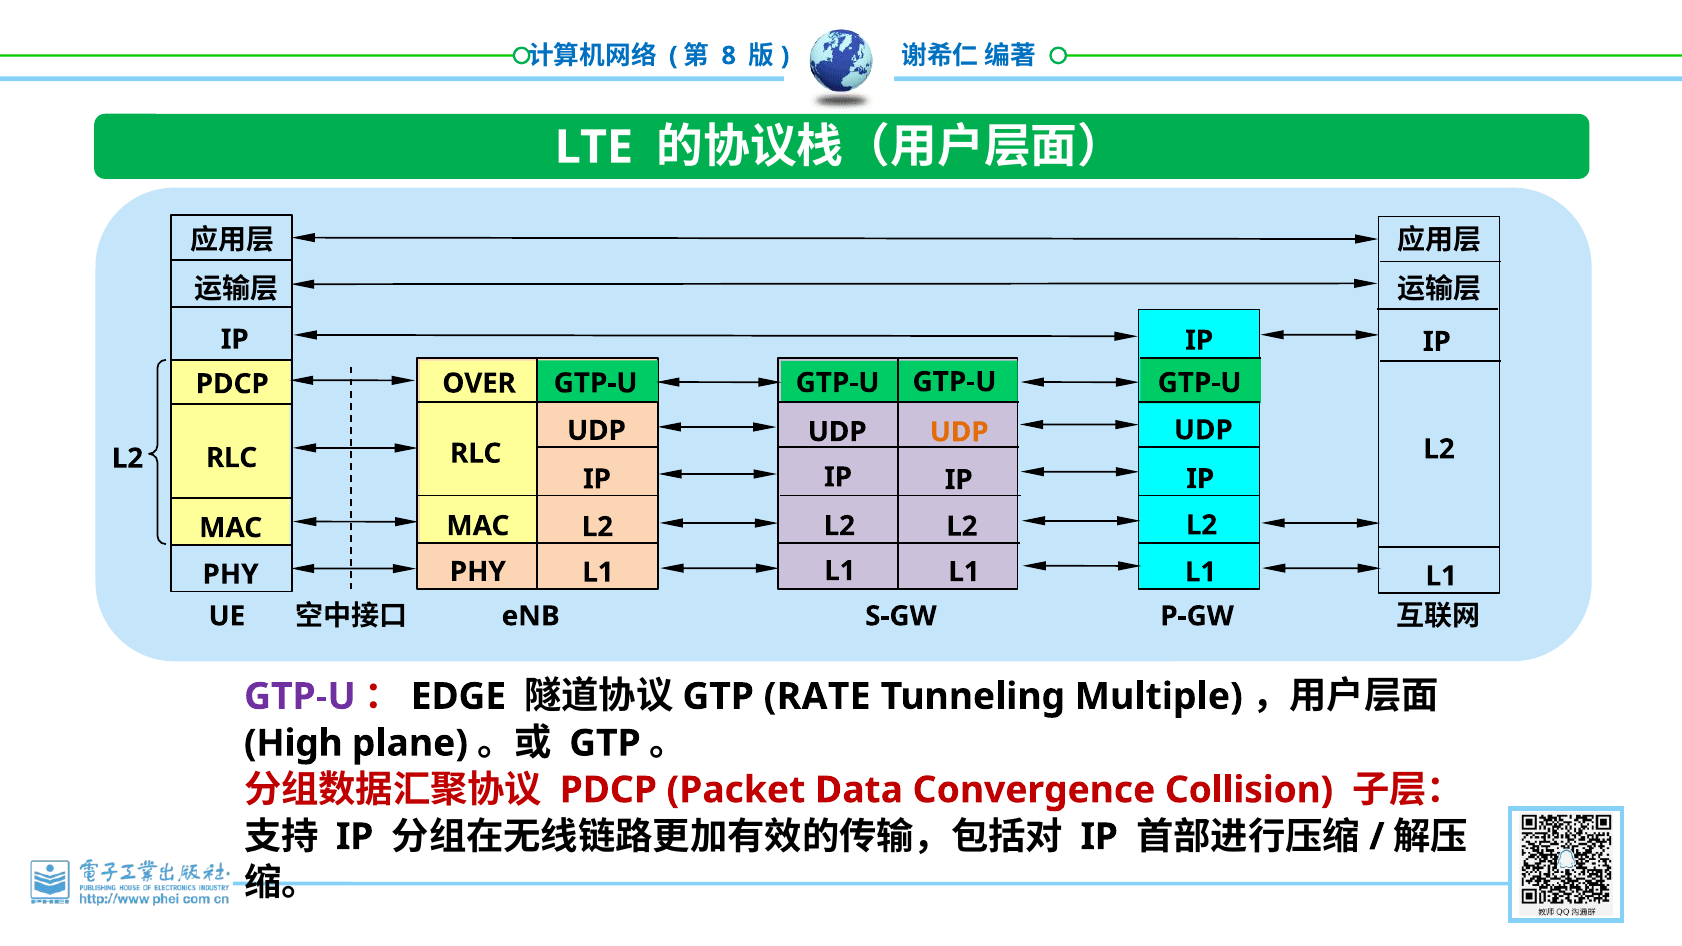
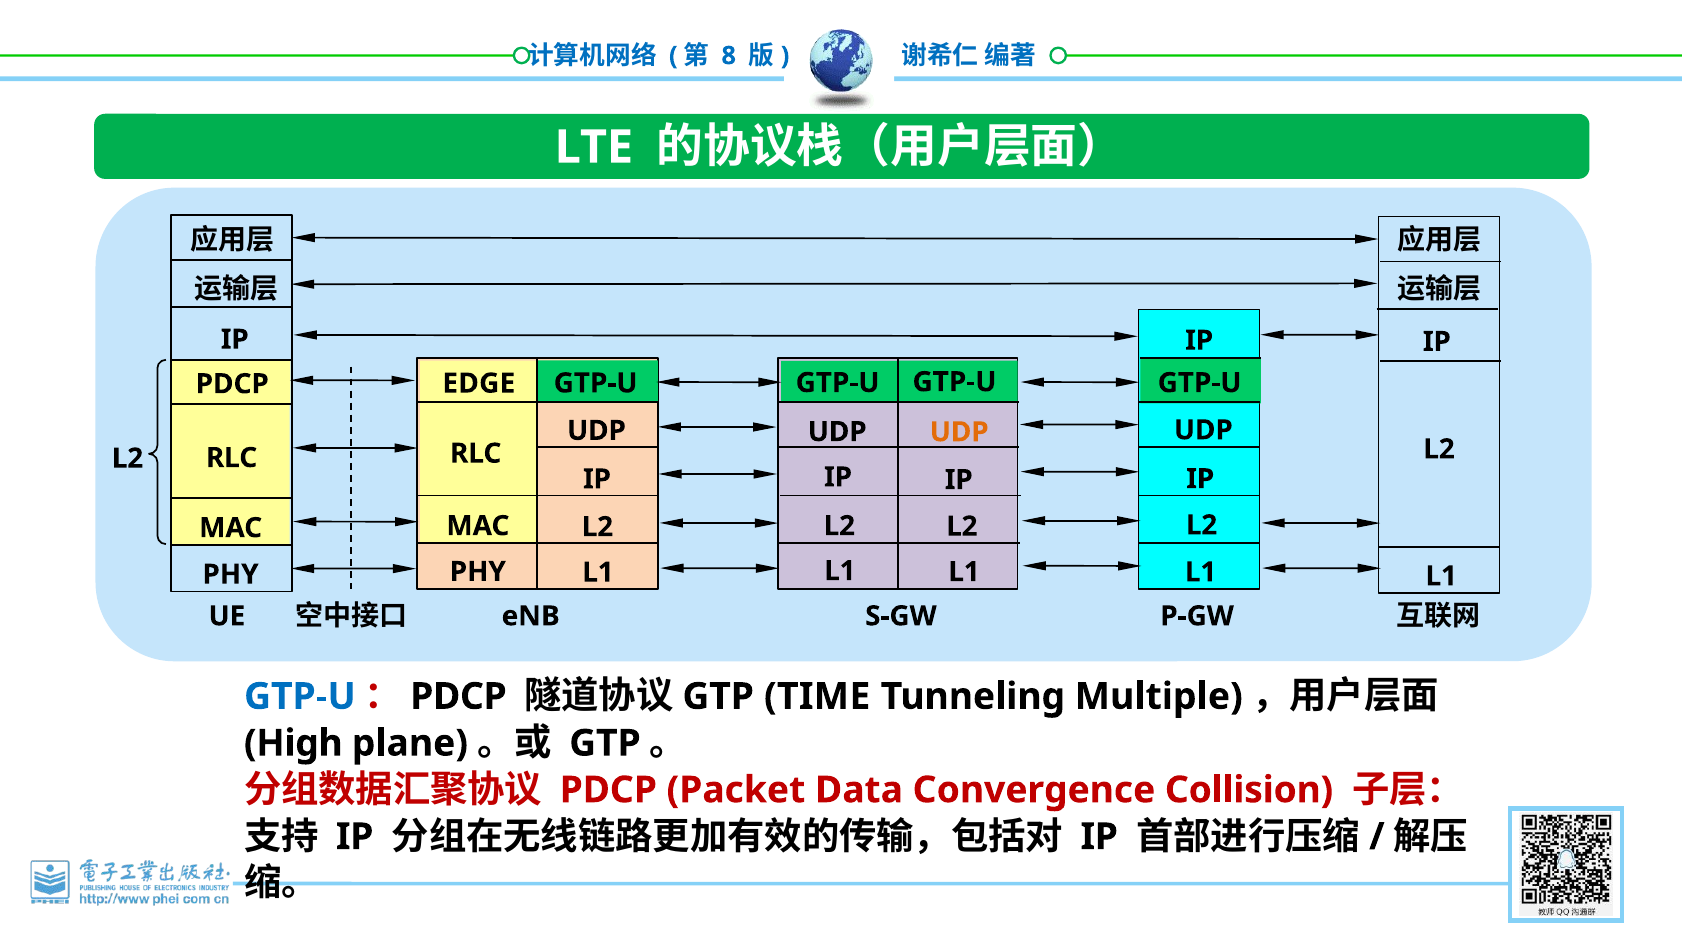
OVER: OVER -> EDGE (479, 383)
GTP-U colour: purple -> blue (300, 697)
EDGE: EDGE -> PDCP (458, 697)
RATE: RATE -> TIME (817, 697)
